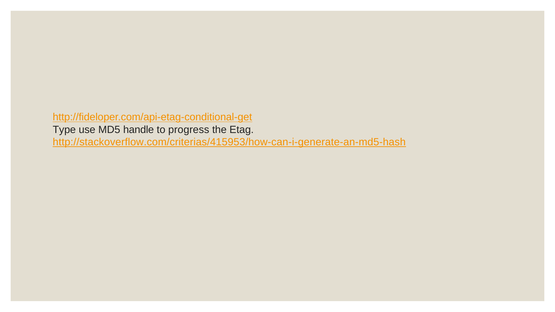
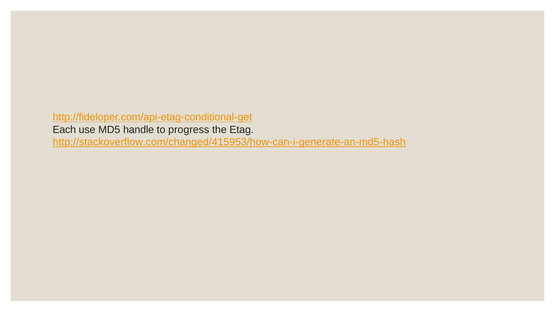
Type: Type -> Each (64, 130)
http://stackoverflow.com/criterias/415953/how-can-i-generate-an-md5-hash: http://stackoverflow.com/criterias/415953/how-can-i-generate-an-md5-hash -> http://stackoverflow.com/changed/415953/how-can-i-generate-an-md5-hash (229, 142)
